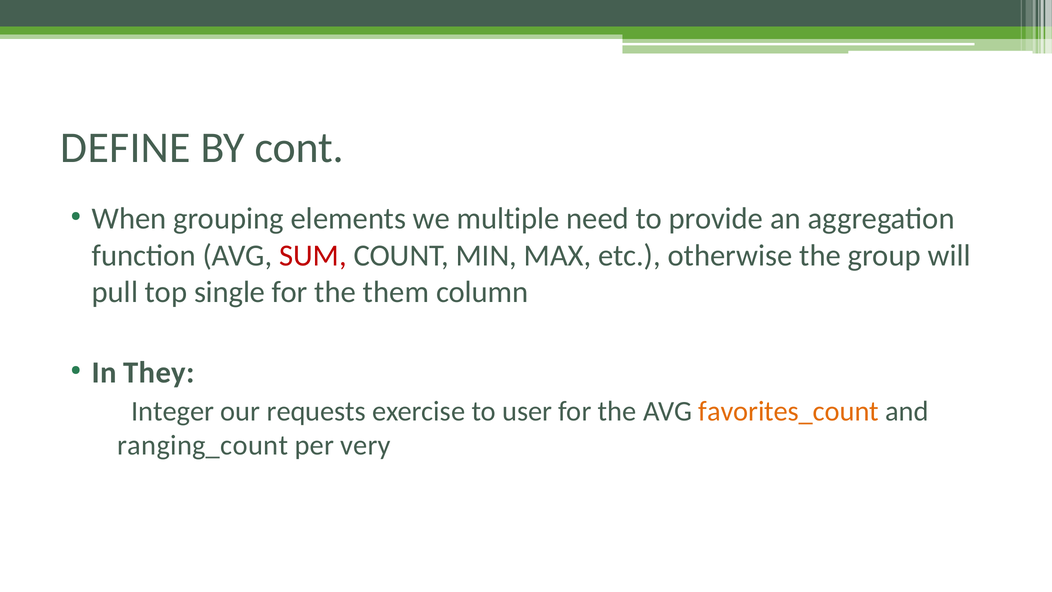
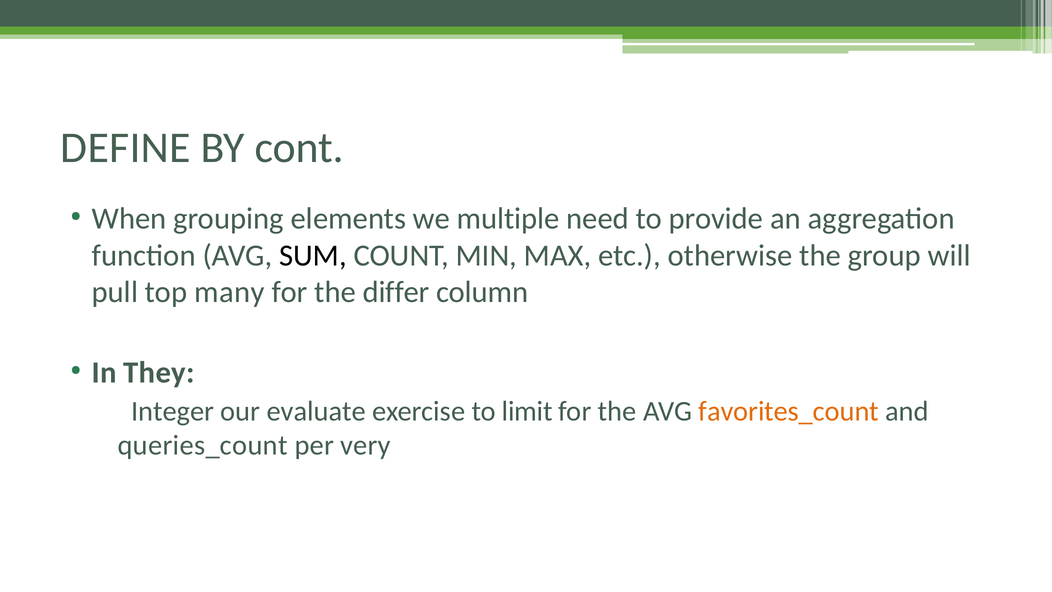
SUM colour: red -> black (313, 255)
single: single -> many (229, 292)
them: them -> differ (396, 292)
requests: requests -> evaluate (316, 411)
user: user -> limit (527, 411)
ranging_count: ranging_count -> queries_count (203, 445)
